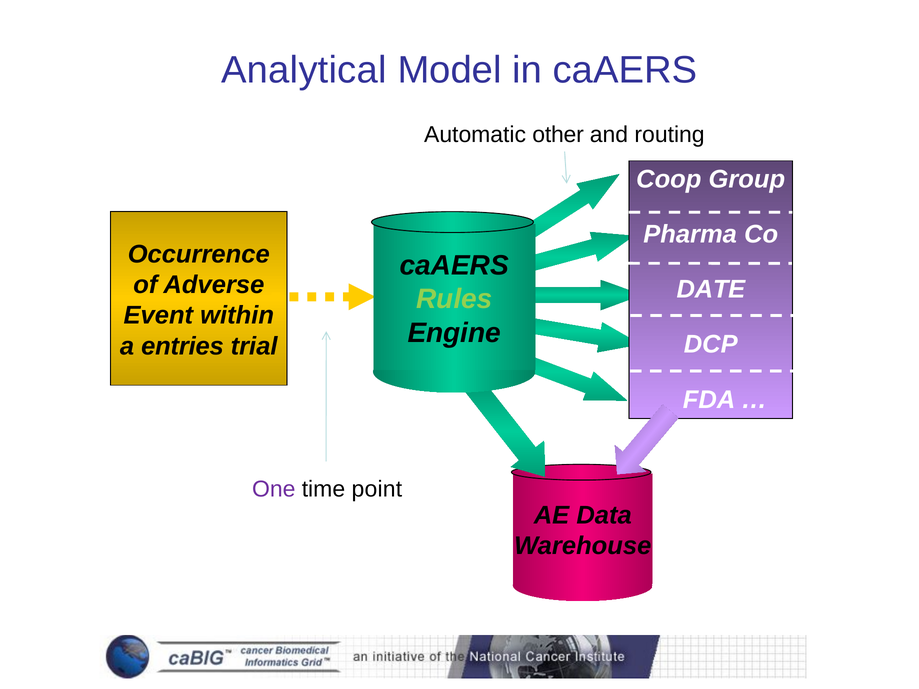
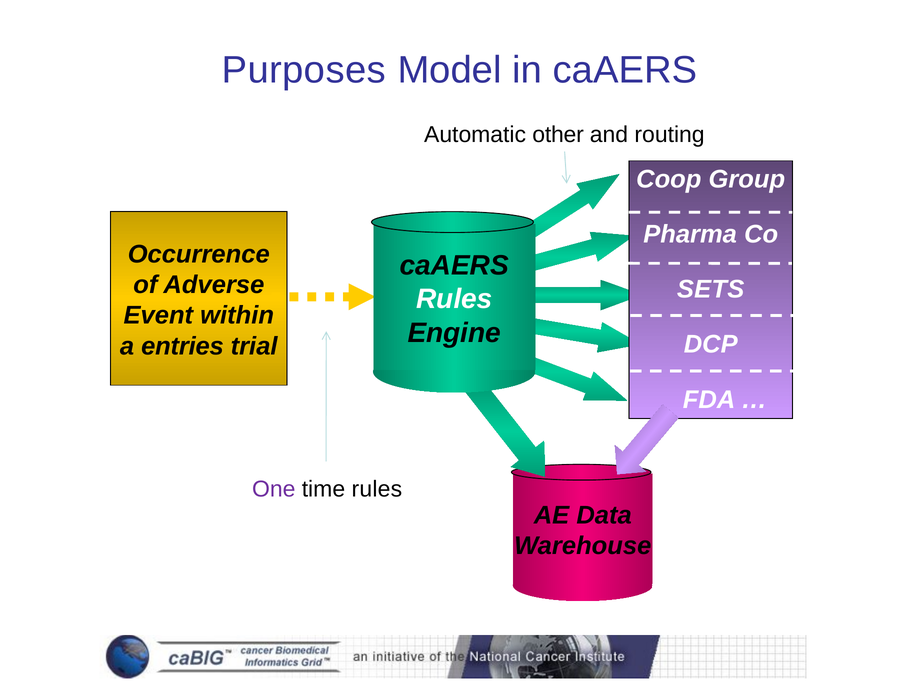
Analytical: Analytical -> Purposes (304, 70)
DATE: DATE -> SETS (711, 289)
Rules colour: light green -> white (454, 299)
time point: point -> rules (377, 489)
